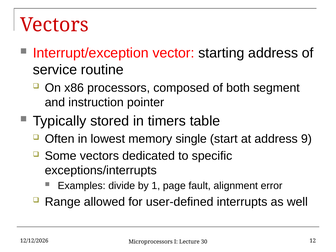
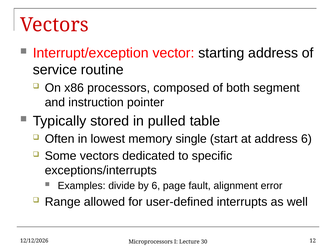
timers: timers -> pulled (167, 121)
address 9: 9 -> 6 (306, 139)
by 1: 1 -> 6 (156, 186)
